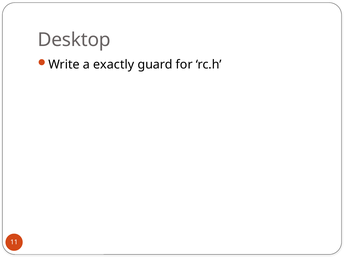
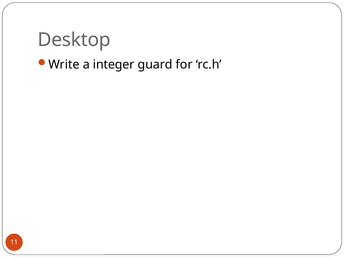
exactly: exactly -> integer (114, 64)
